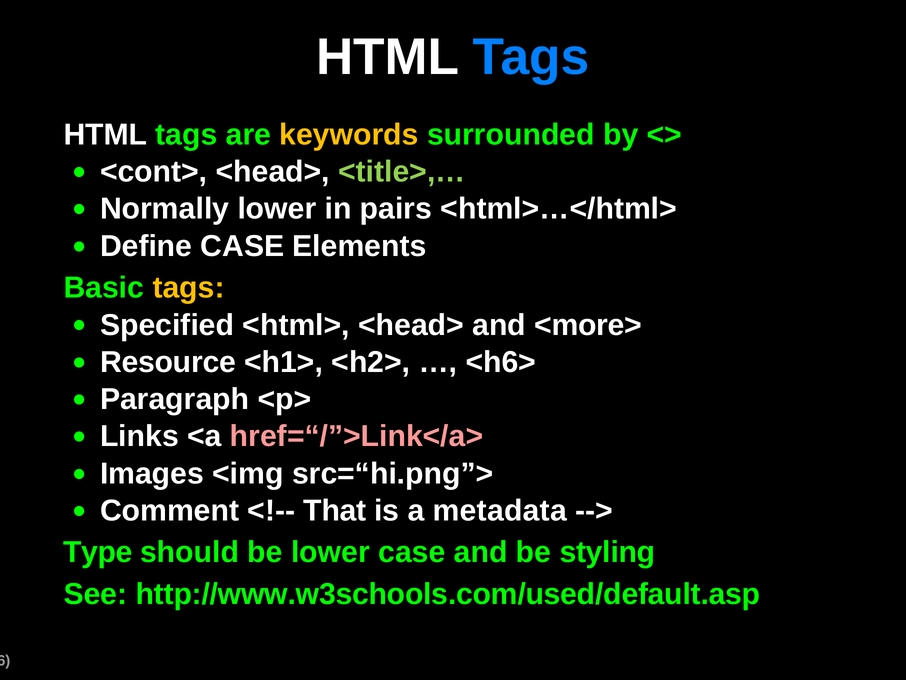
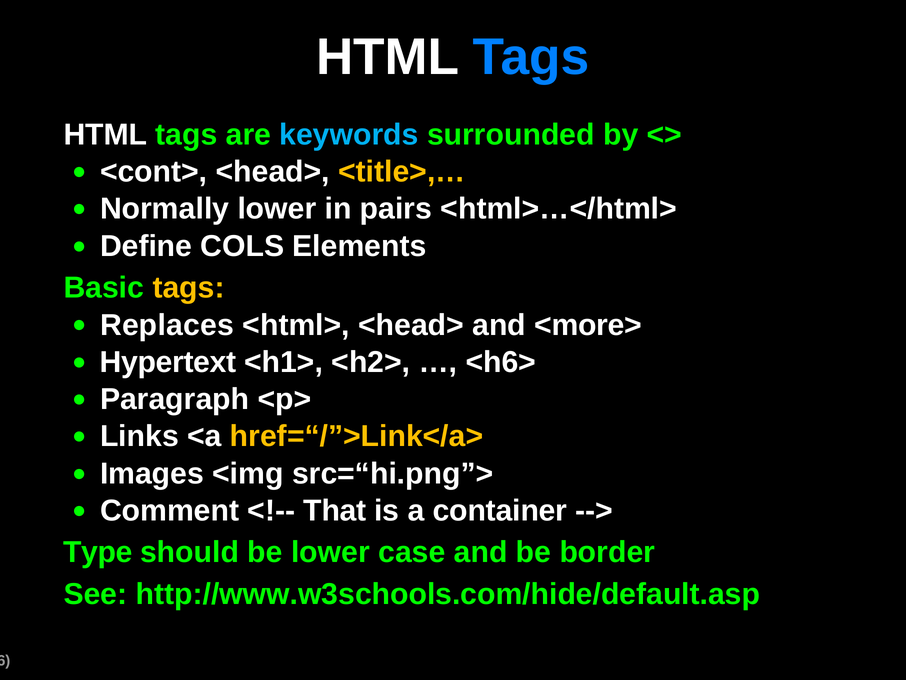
keywords colour: yellow -> light blue (349, 135)
<title>,… colour: light green -> yellow (402, 172)
Define CASE: CASE -> COLS (242, 246)
Specified: Specified -> Replaces (167, 325)
Resource: Resource -> Hypertext (168, 362)
href=“/”>Link</a> colour: pink -> yellow (357, 436)
metadata: metadata -> container (500, 510)
styling: styling -> border (607, 552)
http://www.w3schools.com/used/default.asp: http://www.w3schools.com/used/default.asp -> http://www.w3schools.com/hide/default.asp (448, 594)
